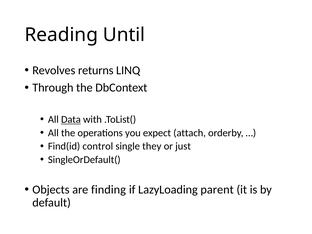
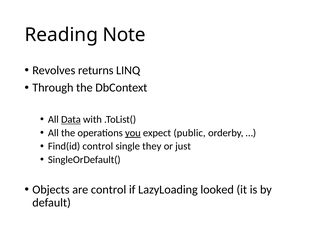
Until: Until -> Note (124, 35)
you underline: none -> present (133, 133)
attach: attach -> public (190, 133)
are finding: finding -> control (109, 189)
parent: parent -> looked (217, 189)
